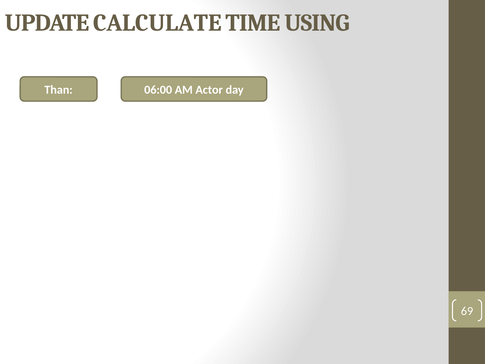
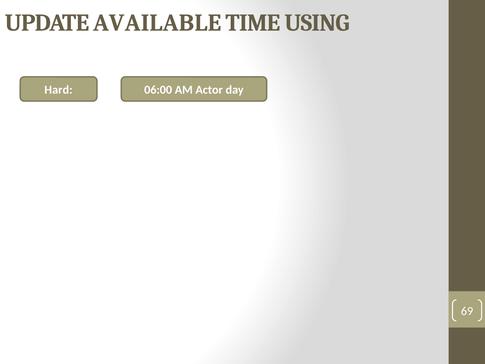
CALCULATE: CALCULATE -> AVAILABLE (157, 23)
Than: Than -> Hard (58, 90)
